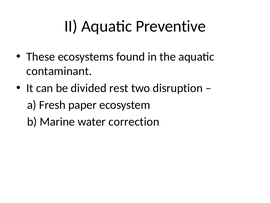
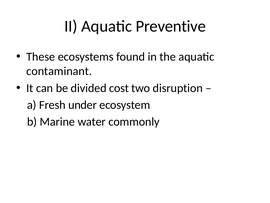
rest: rest -> cost (119, 88)
paper: paper -> under (83, 105)
correction: correction -> commonly (134, 121)
